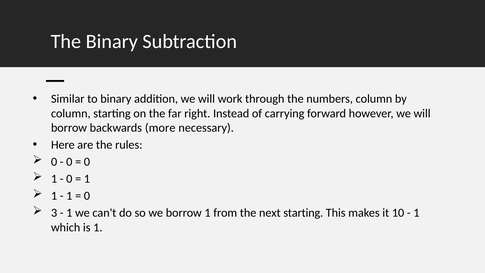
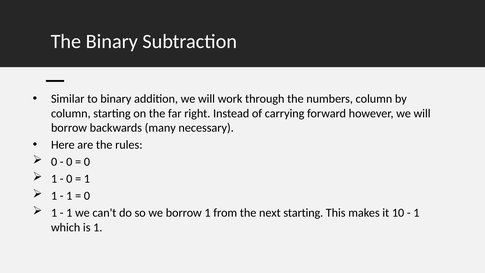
more: more -> many (160, 128)
3: 3 -> 1 (54, 213)
